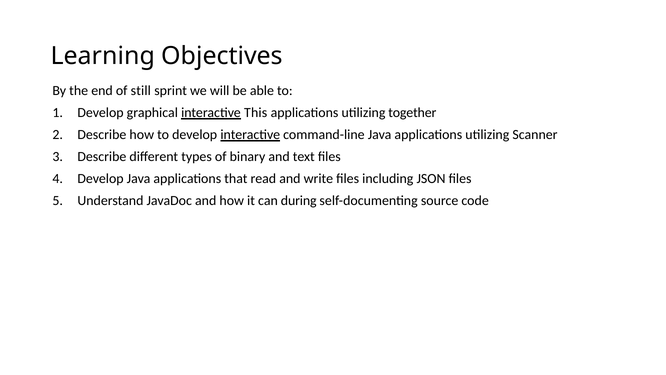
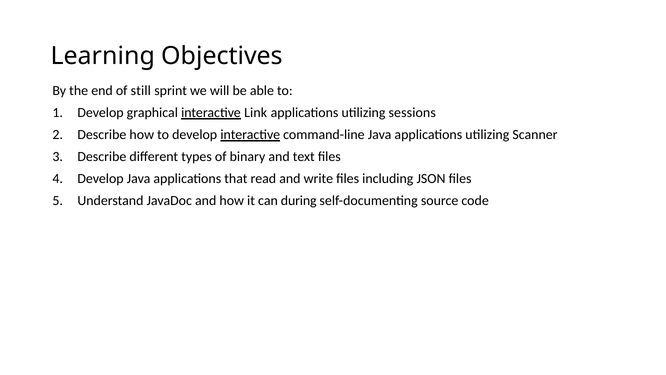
This: This -> Link (256, 113)
together: together -> sessions (412, 113)
